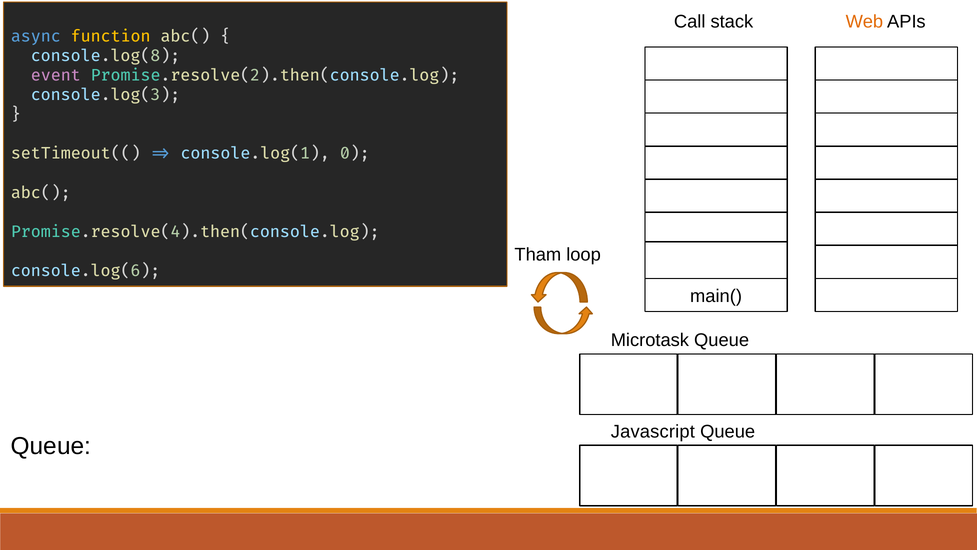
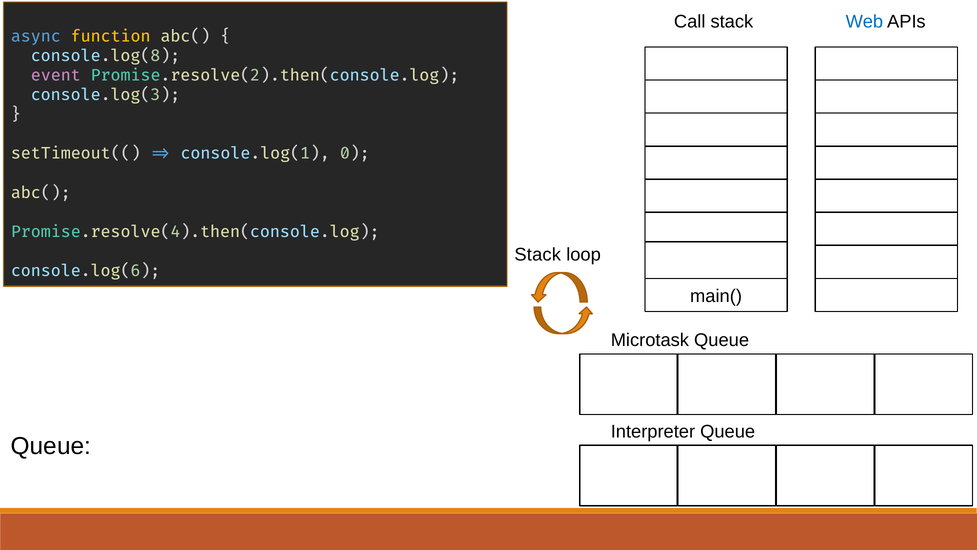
Web colour: orange -> blue (864, 22)
Tham: Tham -> Stack (538, 254)
Javascript: Javascript -> Interpreter (653, 431)
